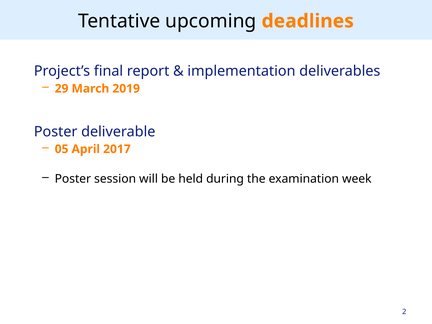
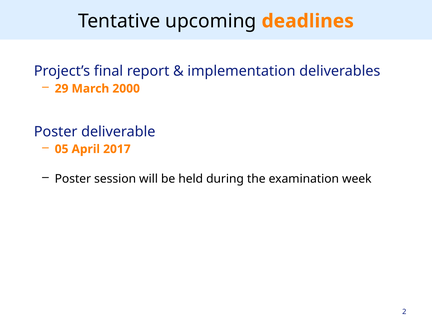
2019: 2019 -> 2000 (126, 89)
